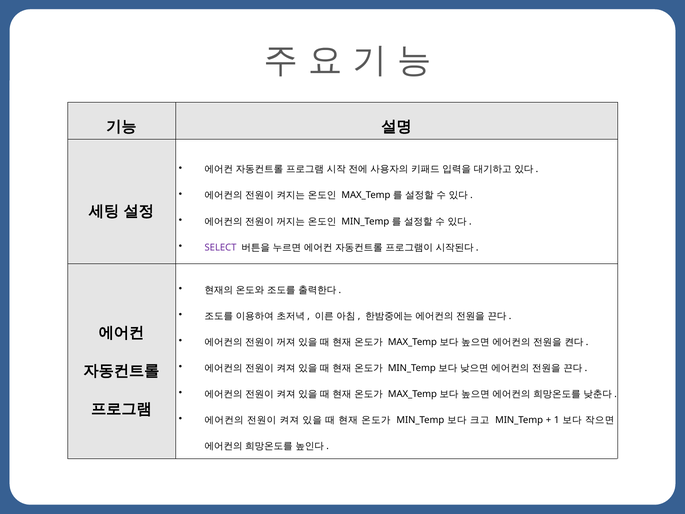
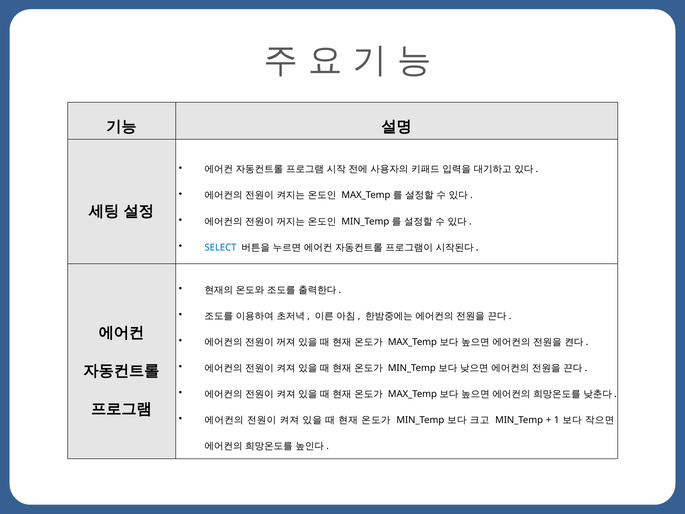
SELECT colour: purple -> blue (221, 247)
